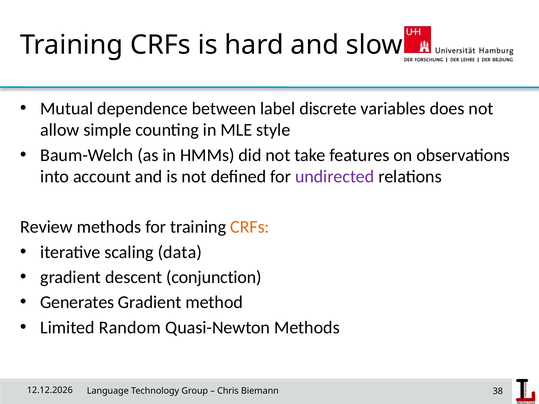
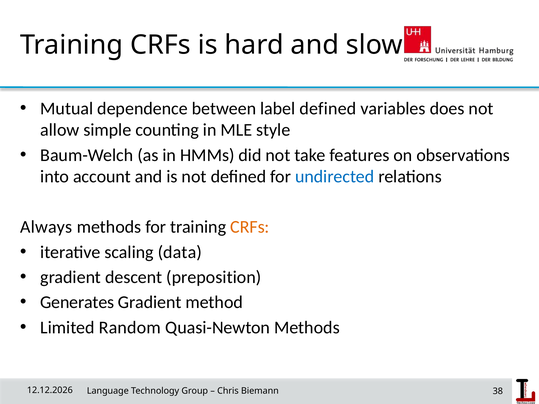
label discrete: discrete -> defined (328, 109)
undirected colour: purple -> blue (335, 177)
Review: Review -> Always (46, 227)
conjunction: conjunction -> preposition (214, 277)
